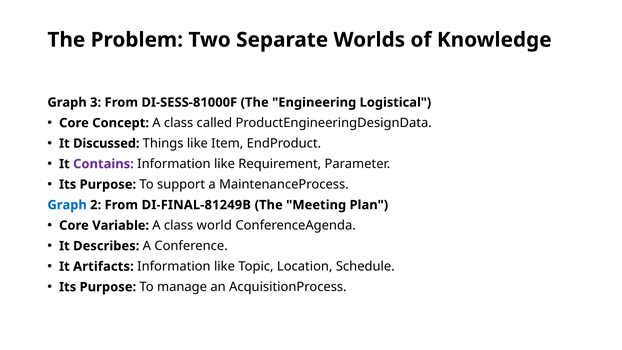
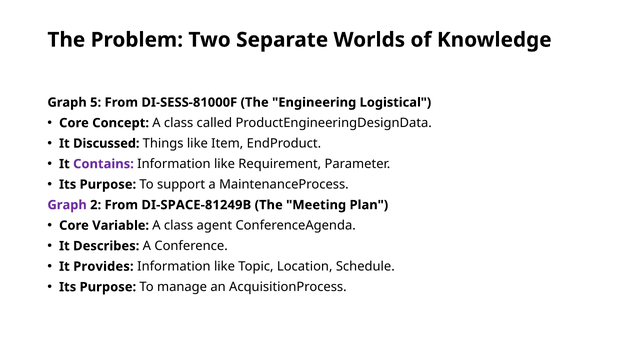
3: 3 -> 5 (96, 102)
Graph colour: blue -> purple (67, 205)
DI-FINAL-81249B: DI-FINAL-81249B -> DI-SPACE-81249B (196, 205)
world: world -> agent (214, 225)
Artifacts: Artifacts -> Provides (103, 266)
